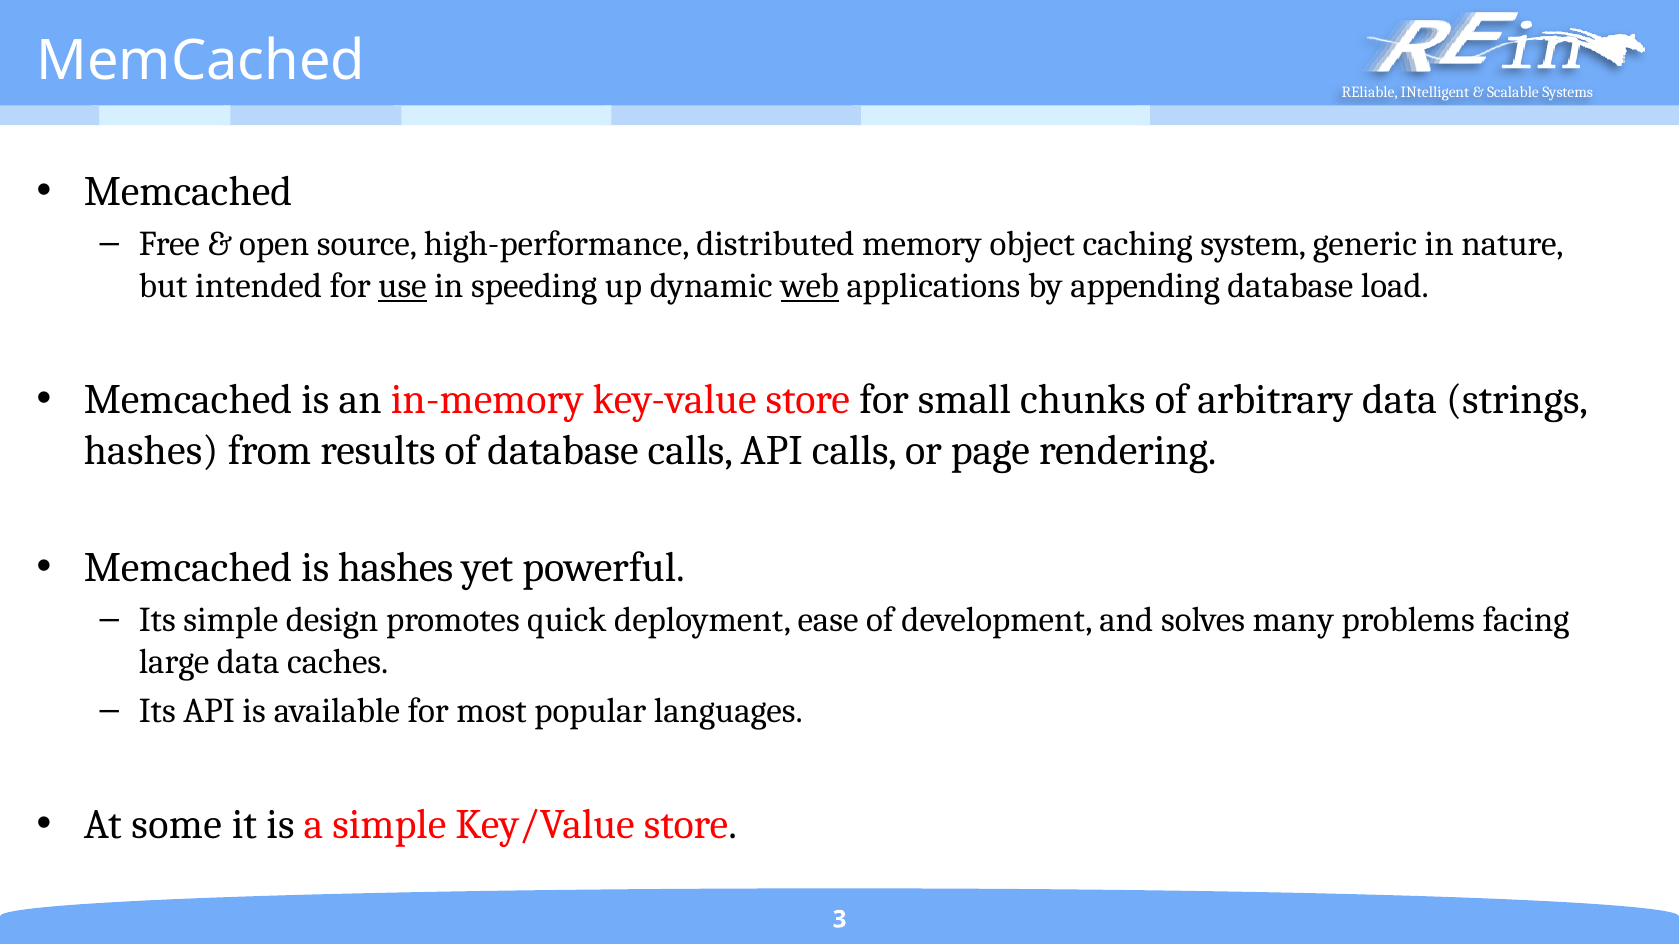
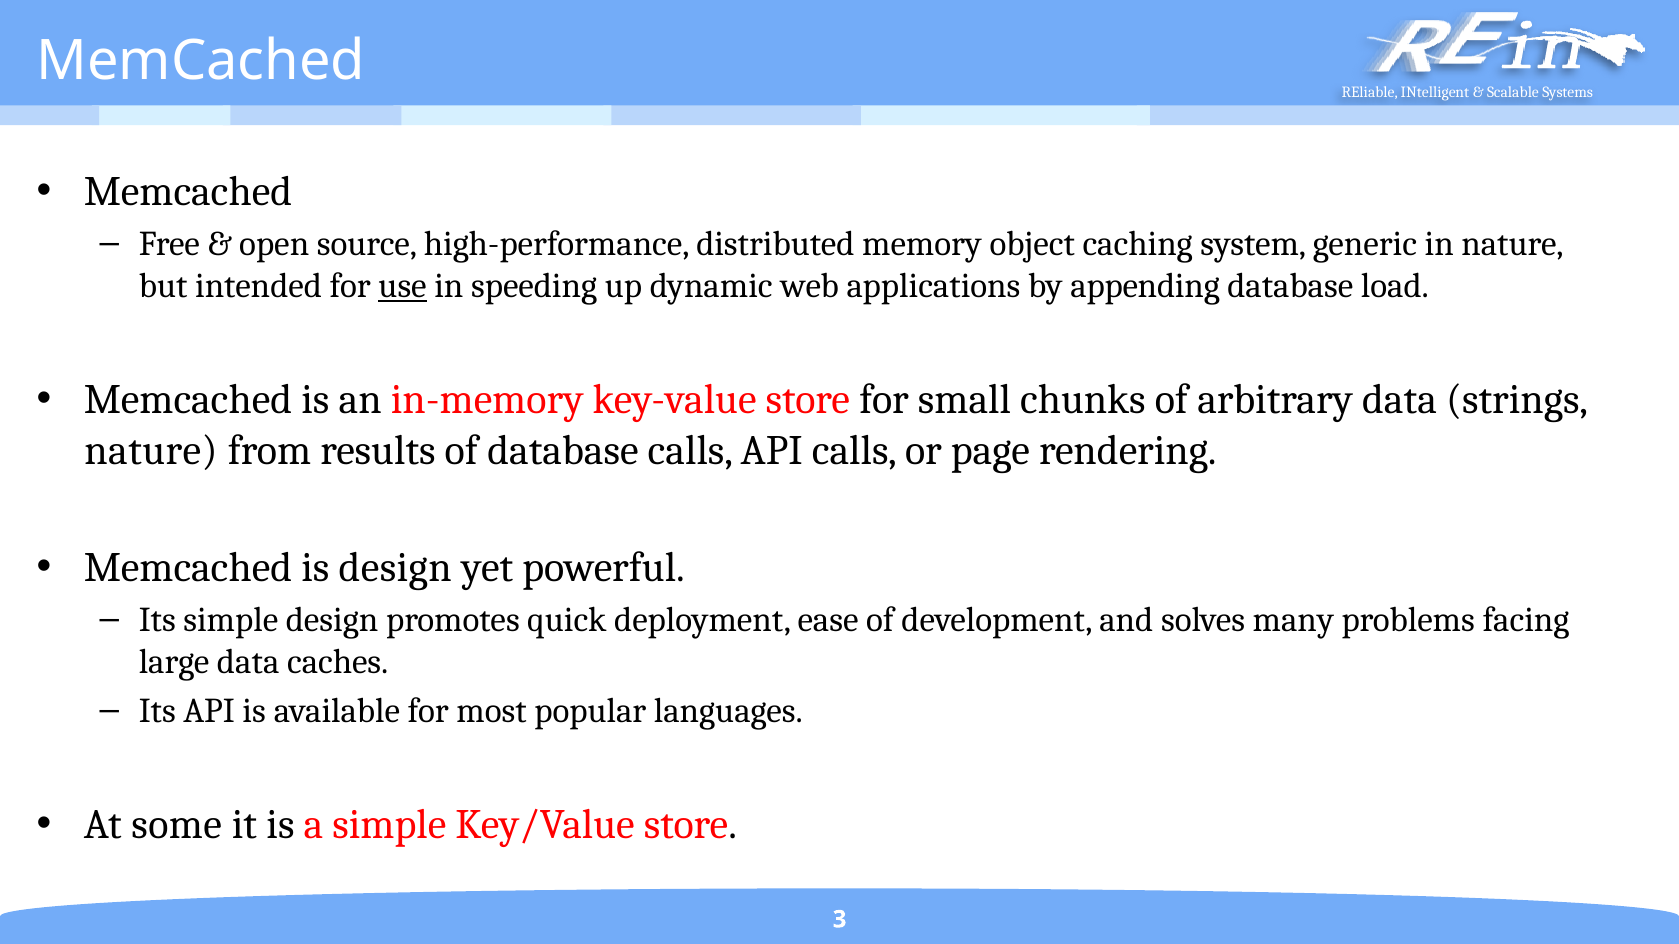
web underline: present -> none (810, 286)
hashes: hashes -> nature (151, 451)
is hashes: hashes -> design (395, 568)
